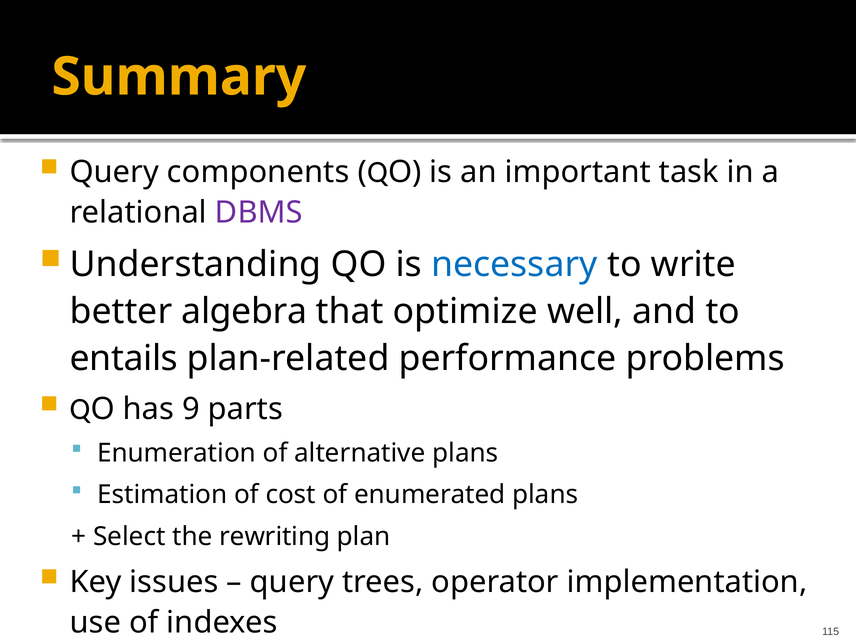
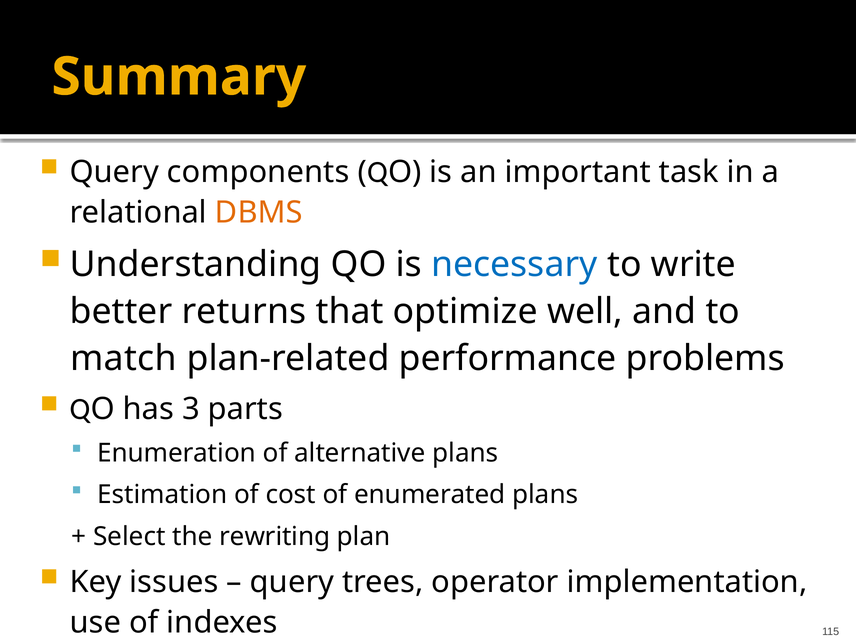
DBMS colour: purple -> orange (259, 213)
algebra: algebra -> returns (244, 311)
entails: entails -> match (124, 359)
9: 9 -> 3 (191, 409)
